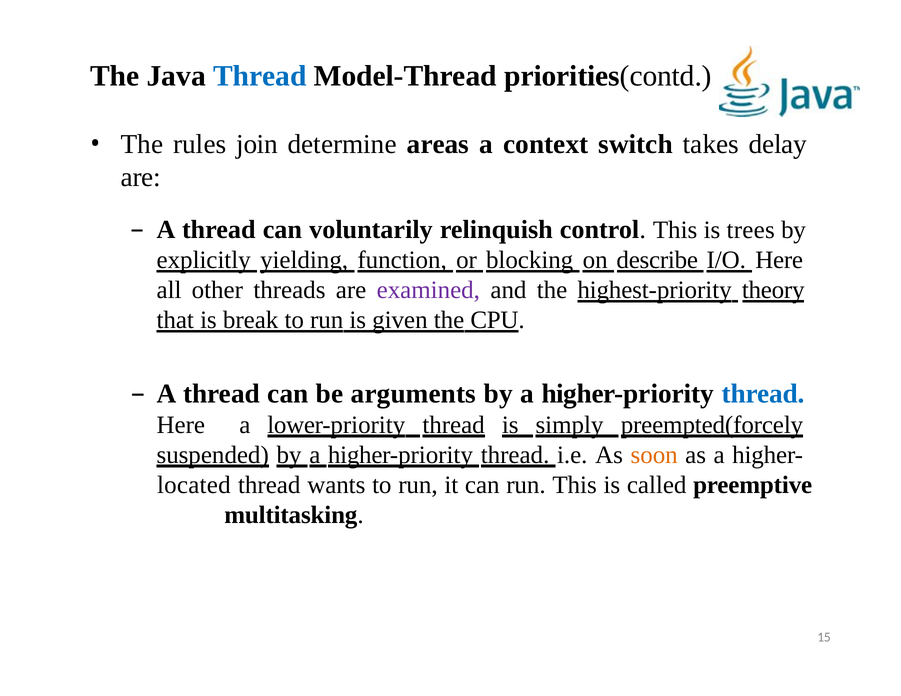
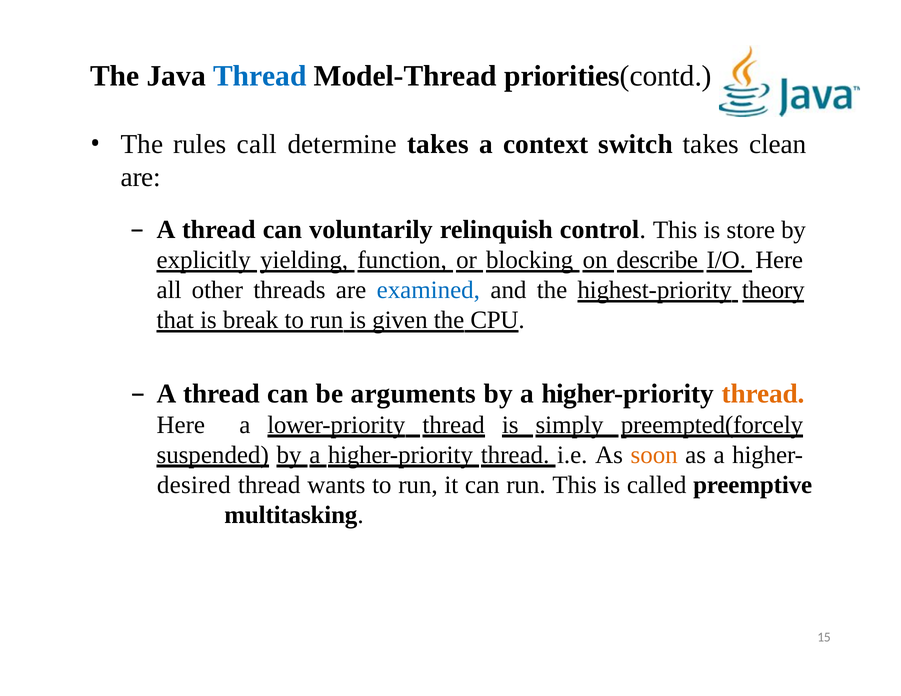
join: join -> call (257, 144)
determine areas: areas -> takes (438, 144)
delay: delay -> clean (778, 144)
trees: trees -> store (751, 230)
examined colour: purple -> blue (428, 290)
thread colour: blue -> orange (763, 394)
located: located -> desired (194, 485)
